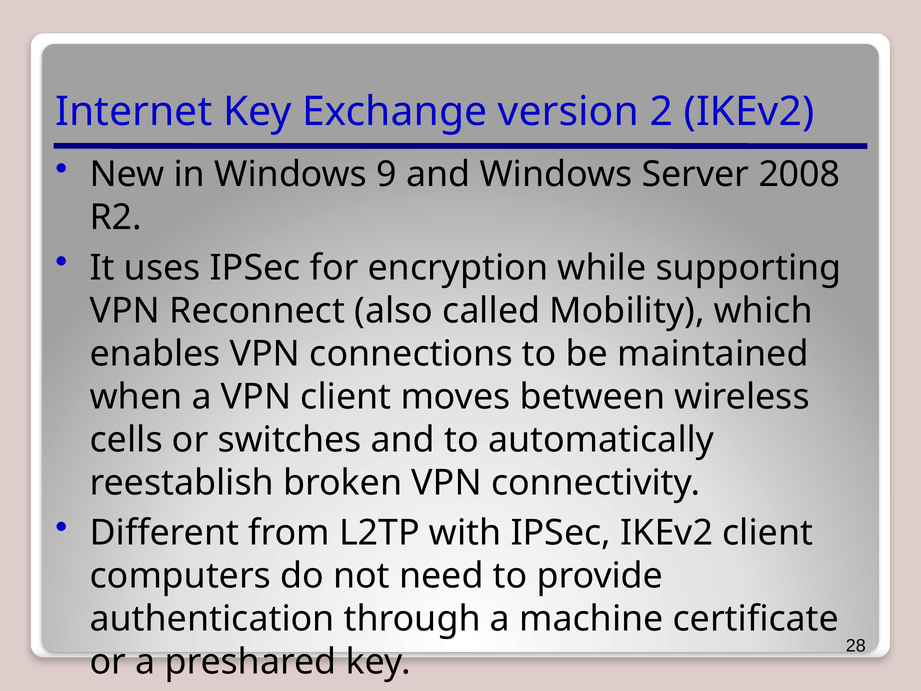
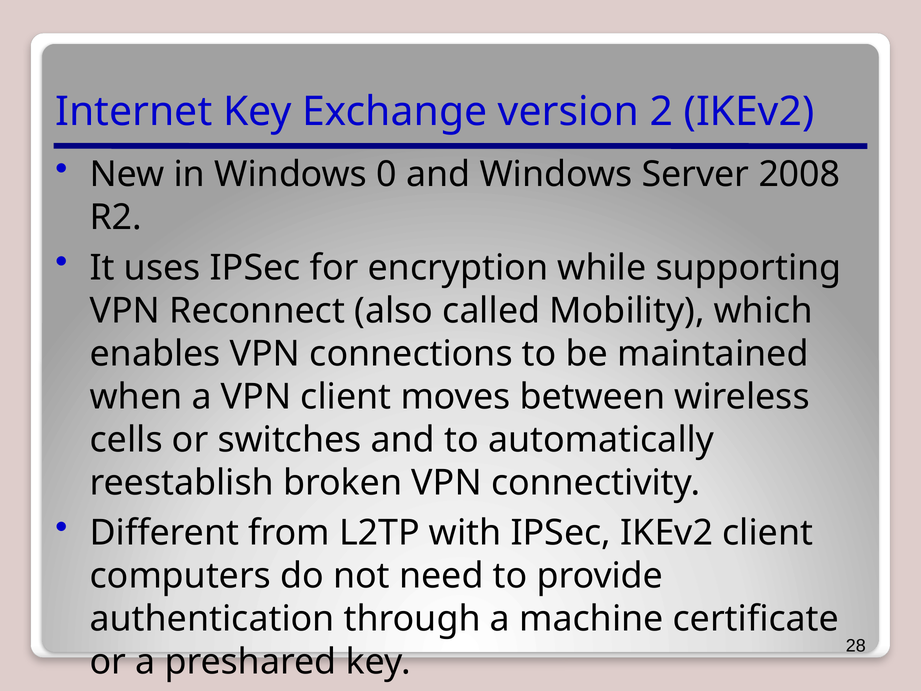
9: 9 -> 0 (387, 174)
